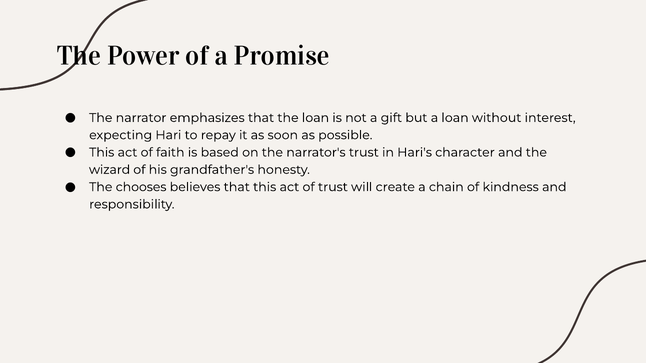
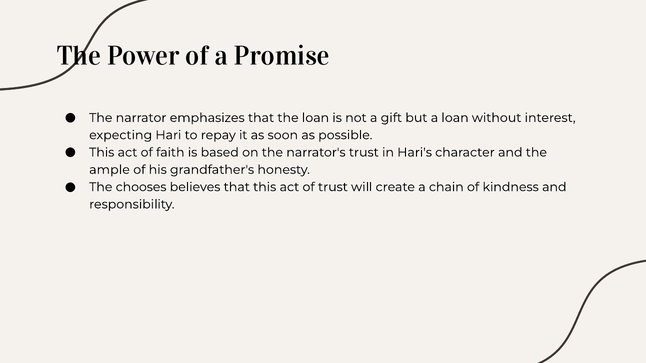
wizard: wizard -> ample (109, 170)
